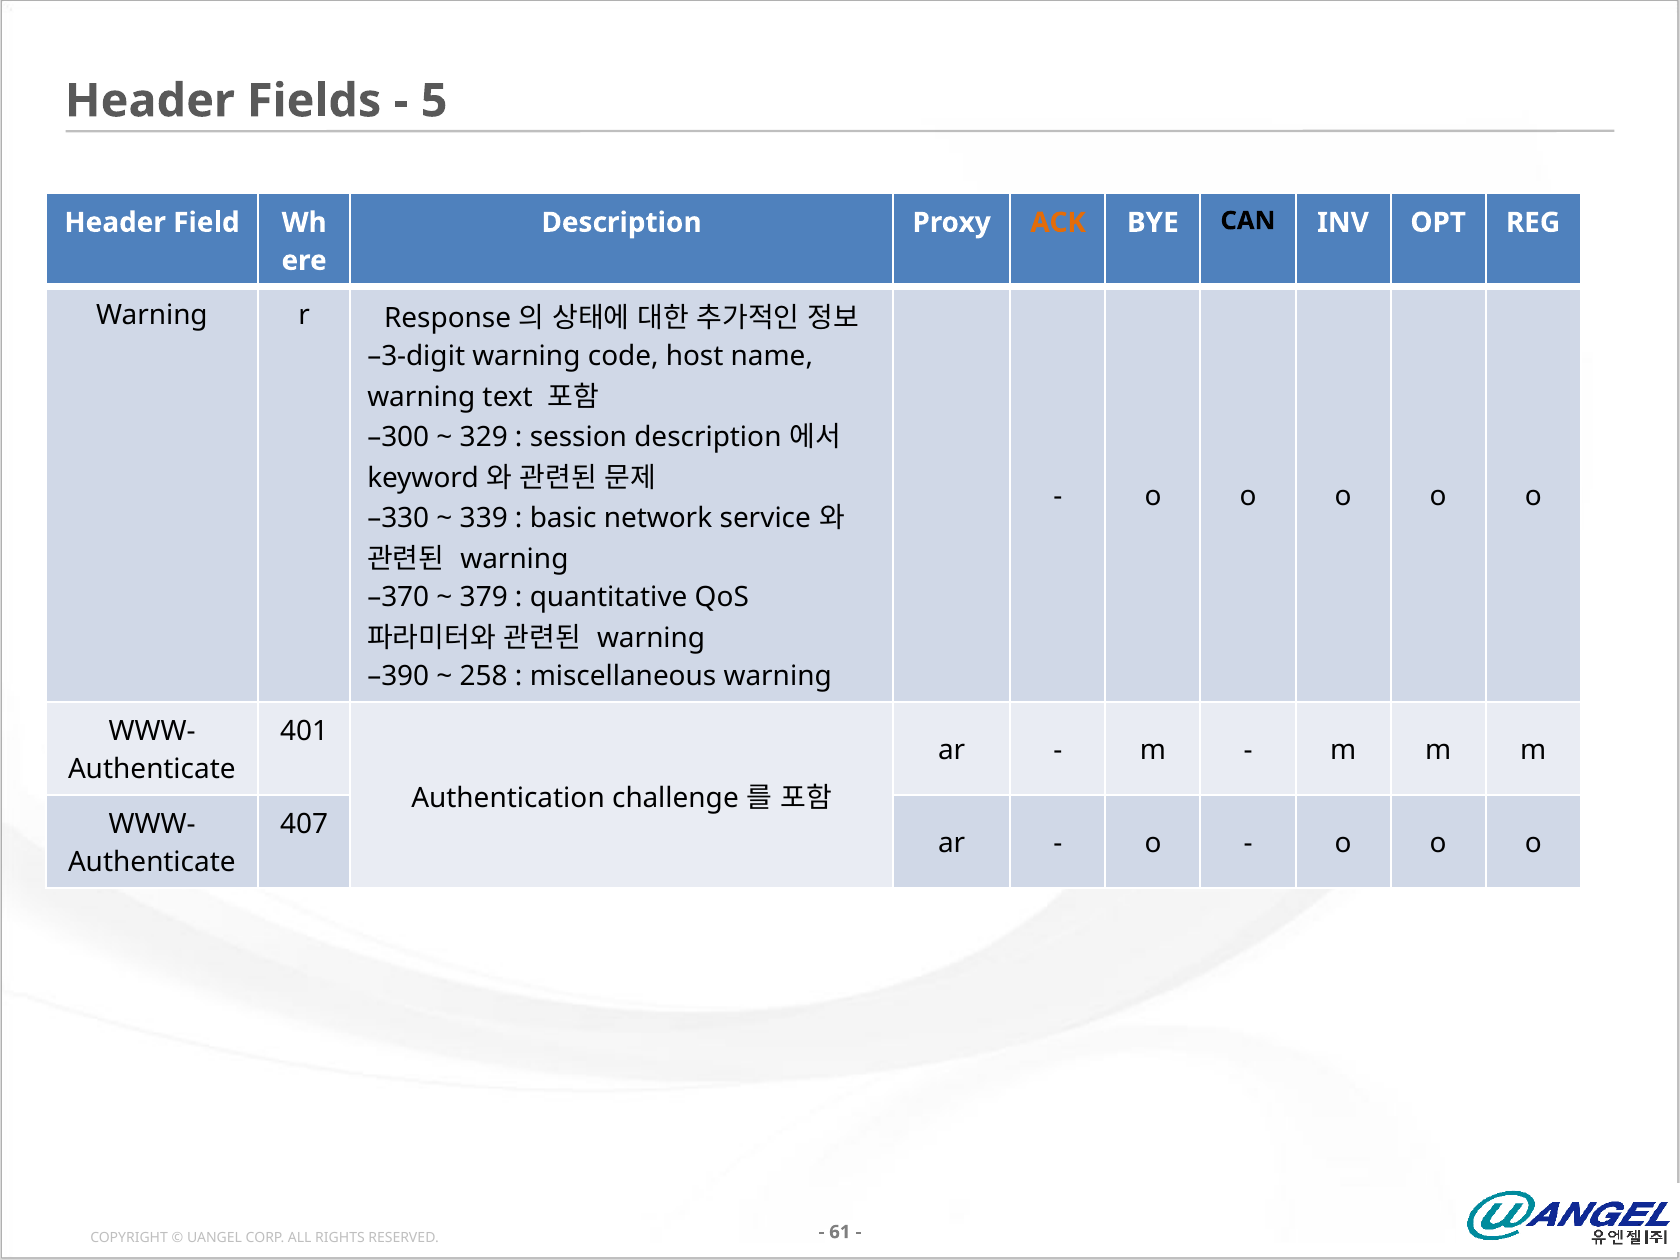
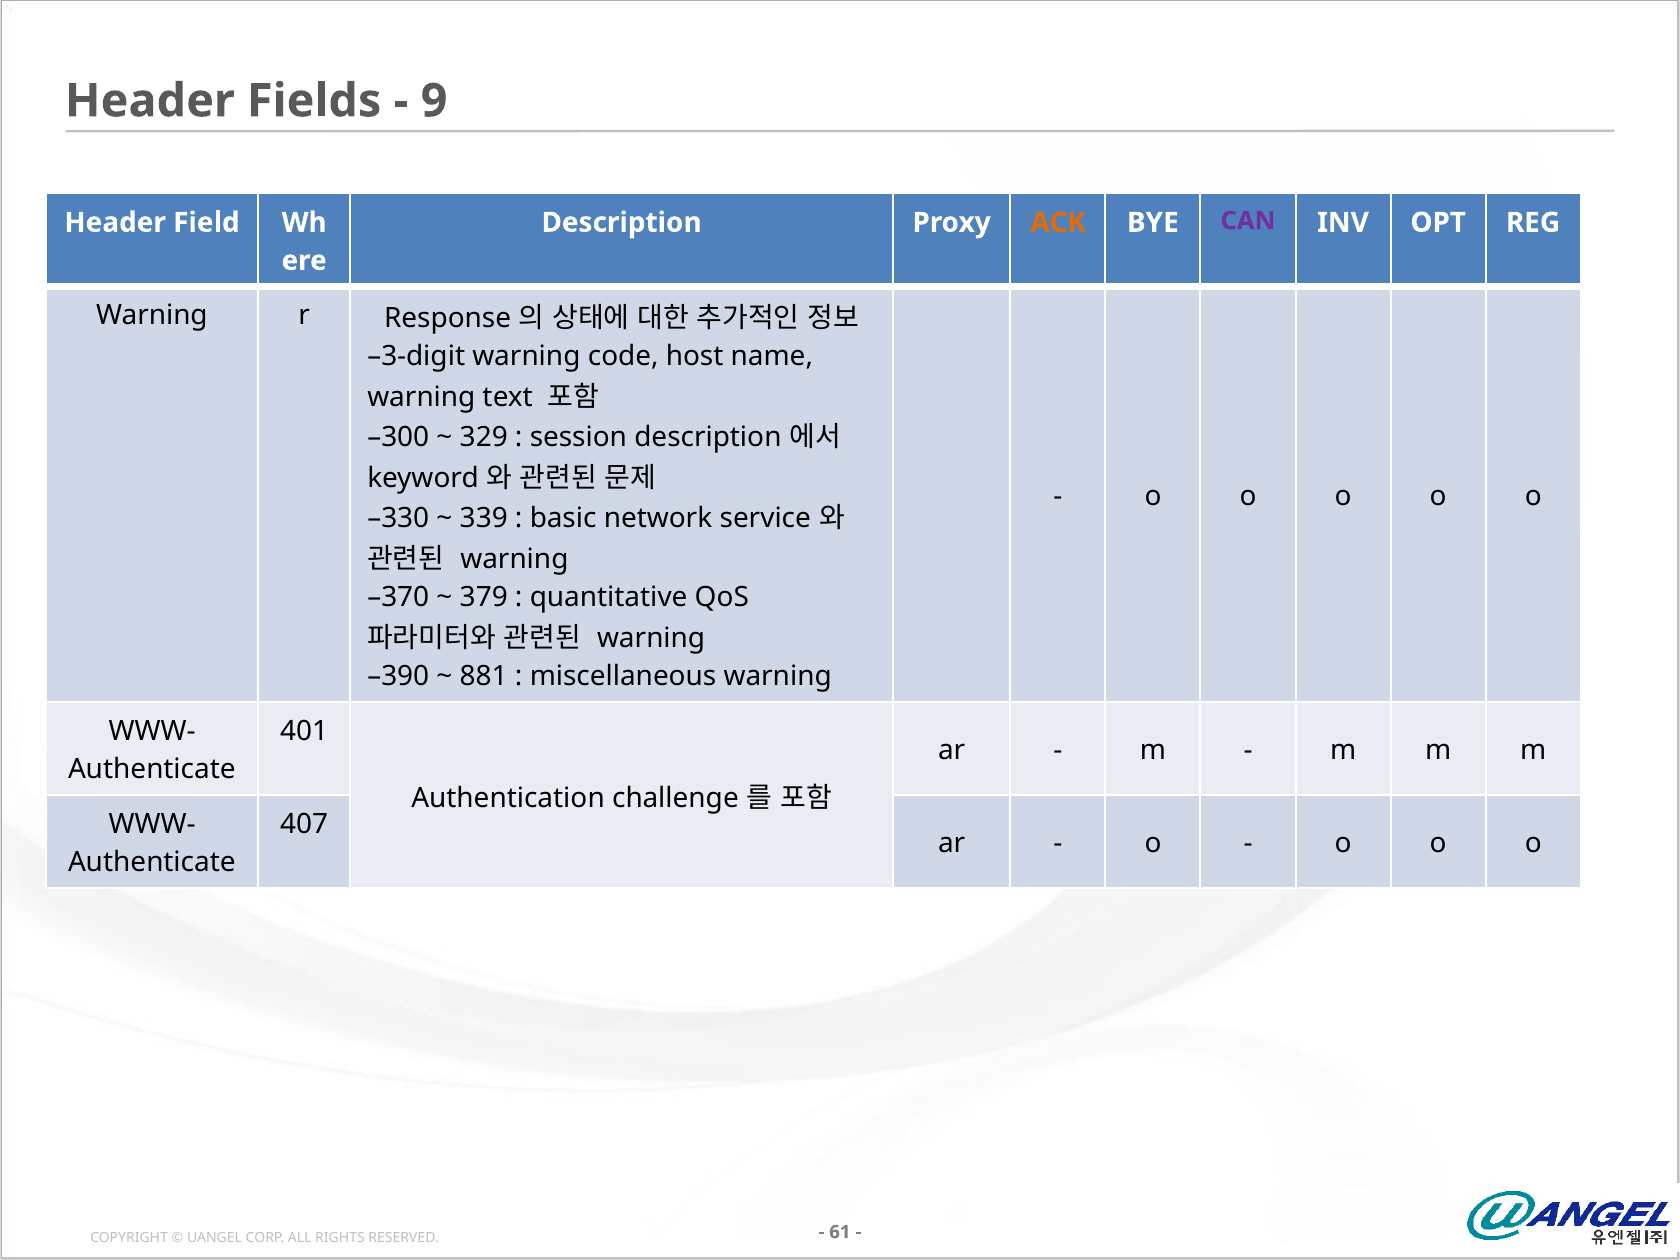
5: 5 -> 9 (434, 101)
CAN colour: black -> purple (1248, 221)
258: 258 -> 881 (484, 676)
